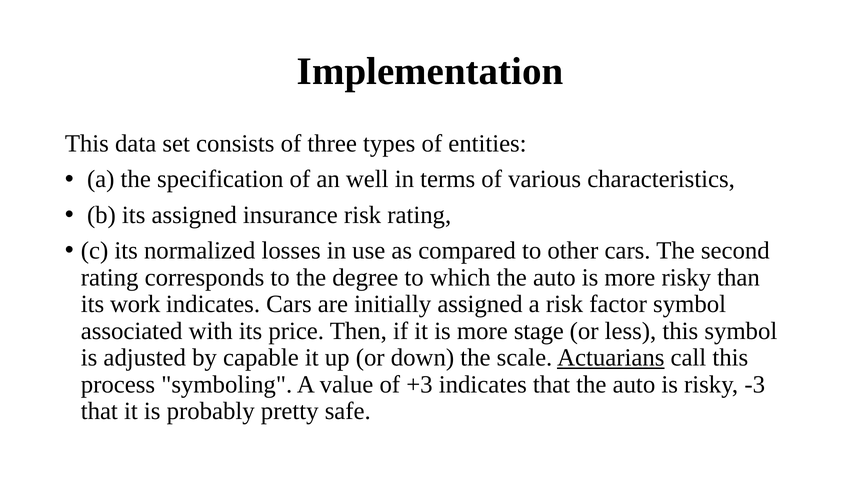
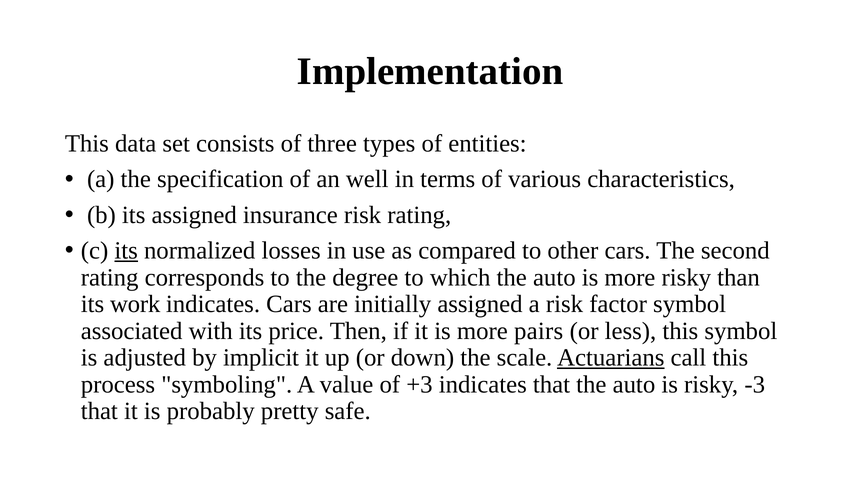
its underline: none -> present (126, 251)
stage: stage -> pairs (539, 331)
capable: capable -> implicit (261, 358)
